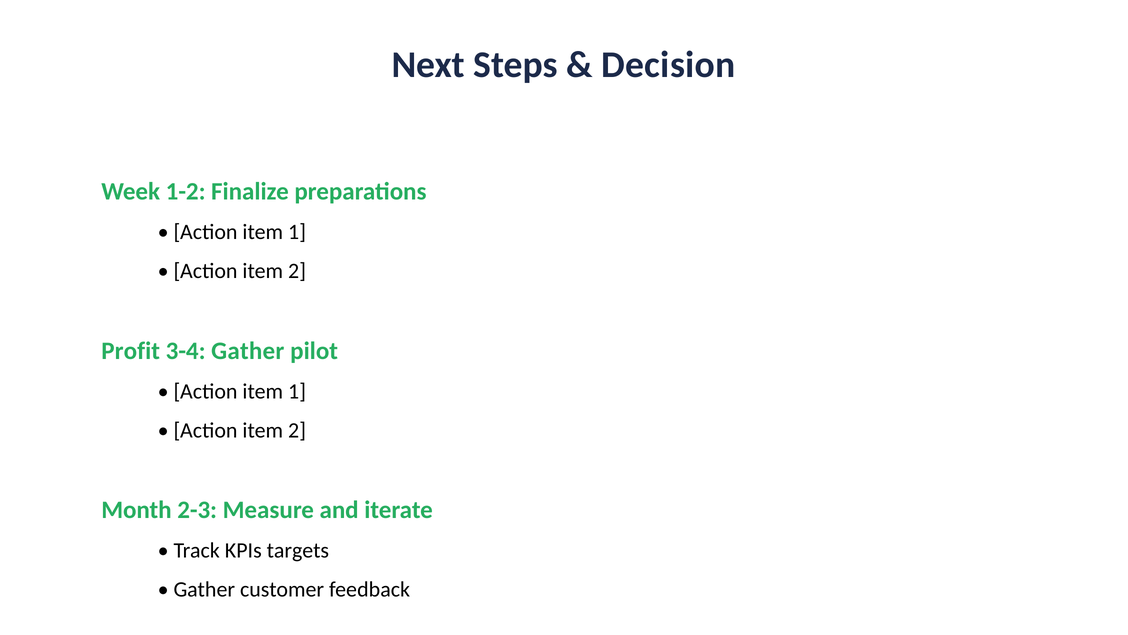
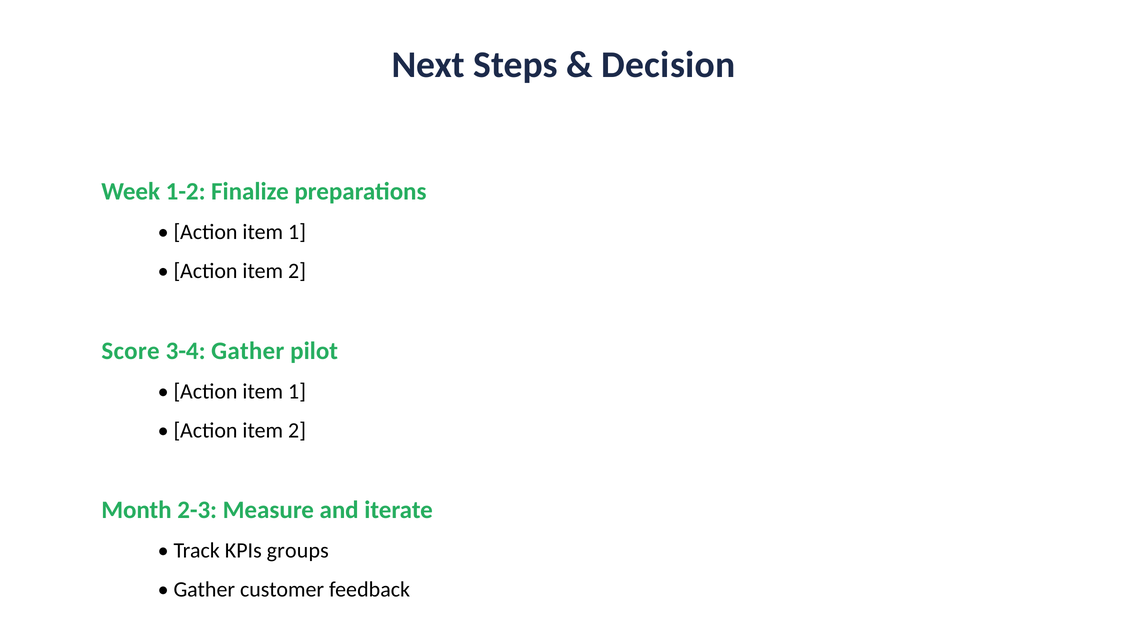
Profit: Profit -> Score (131, 351)
targets: targets -> groups (298, 550)
